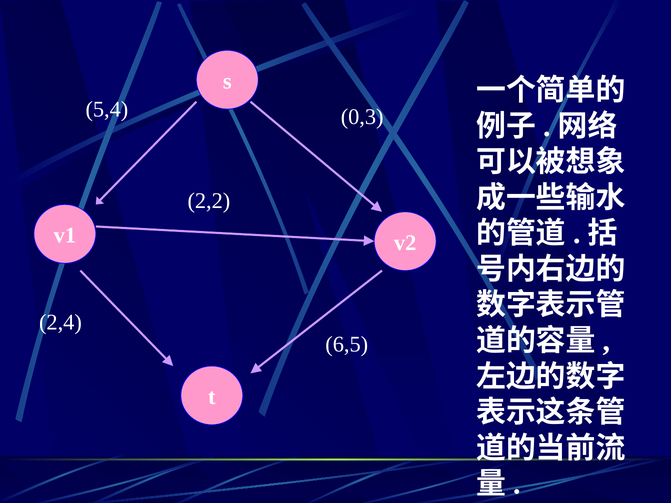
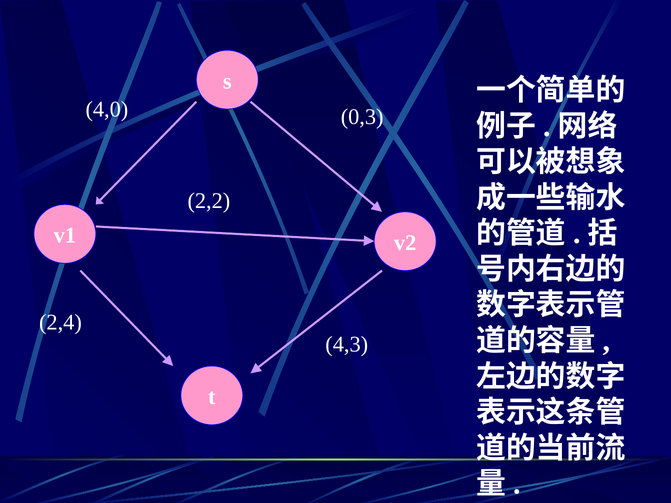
5,4: 5,4 -> 4,0 (107, 109)
6,5: 6,5 -> 4,3 (347, 344)
